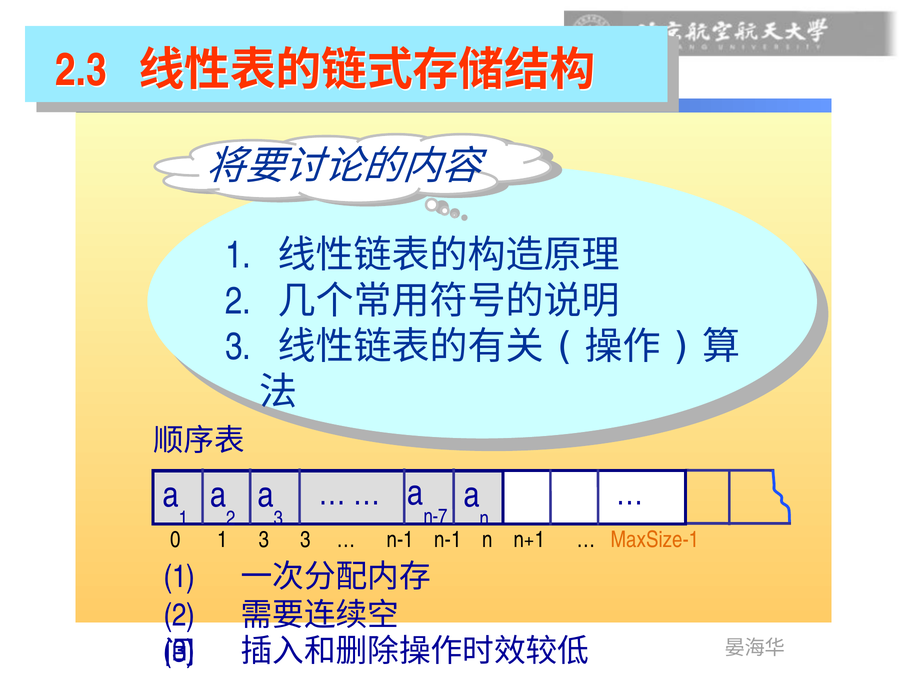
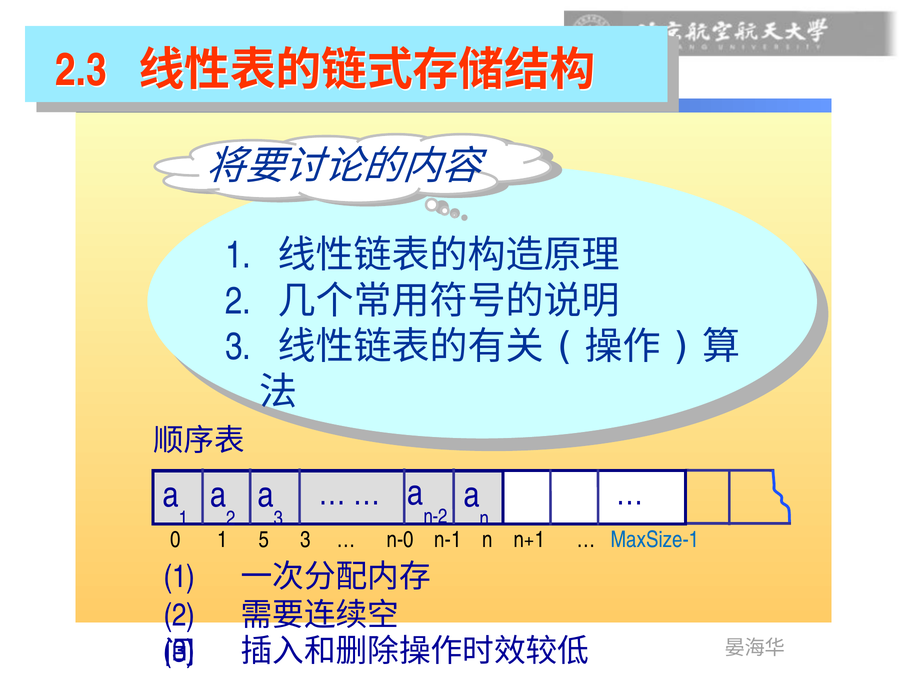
n-7: n-7 -> n-2 (436, 516)
1 3: 3 -> 5 (264, 540)
n-1: n-1 -> n-0 (400, 540)
MaxSize-1 colour: orange -> blue (655, 540)
